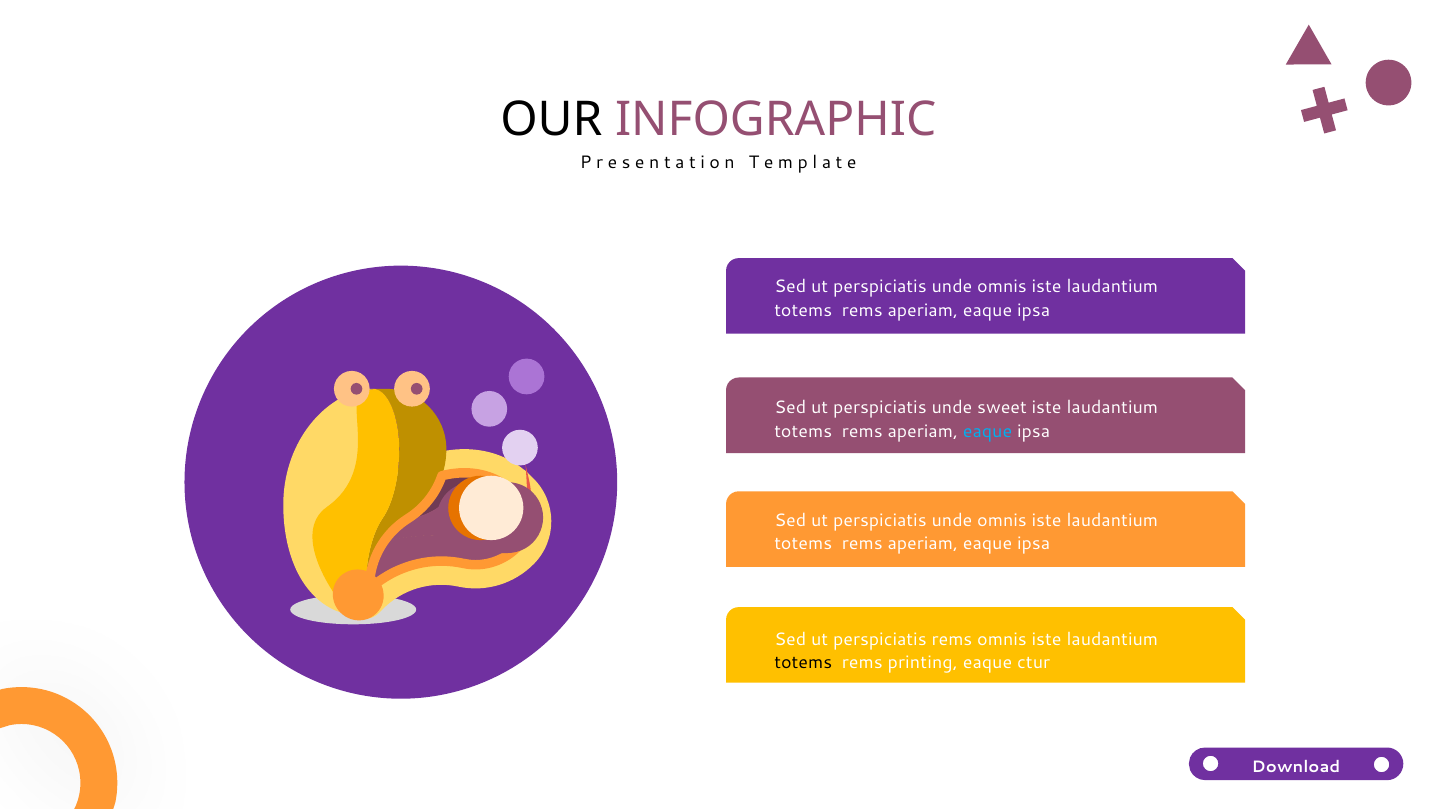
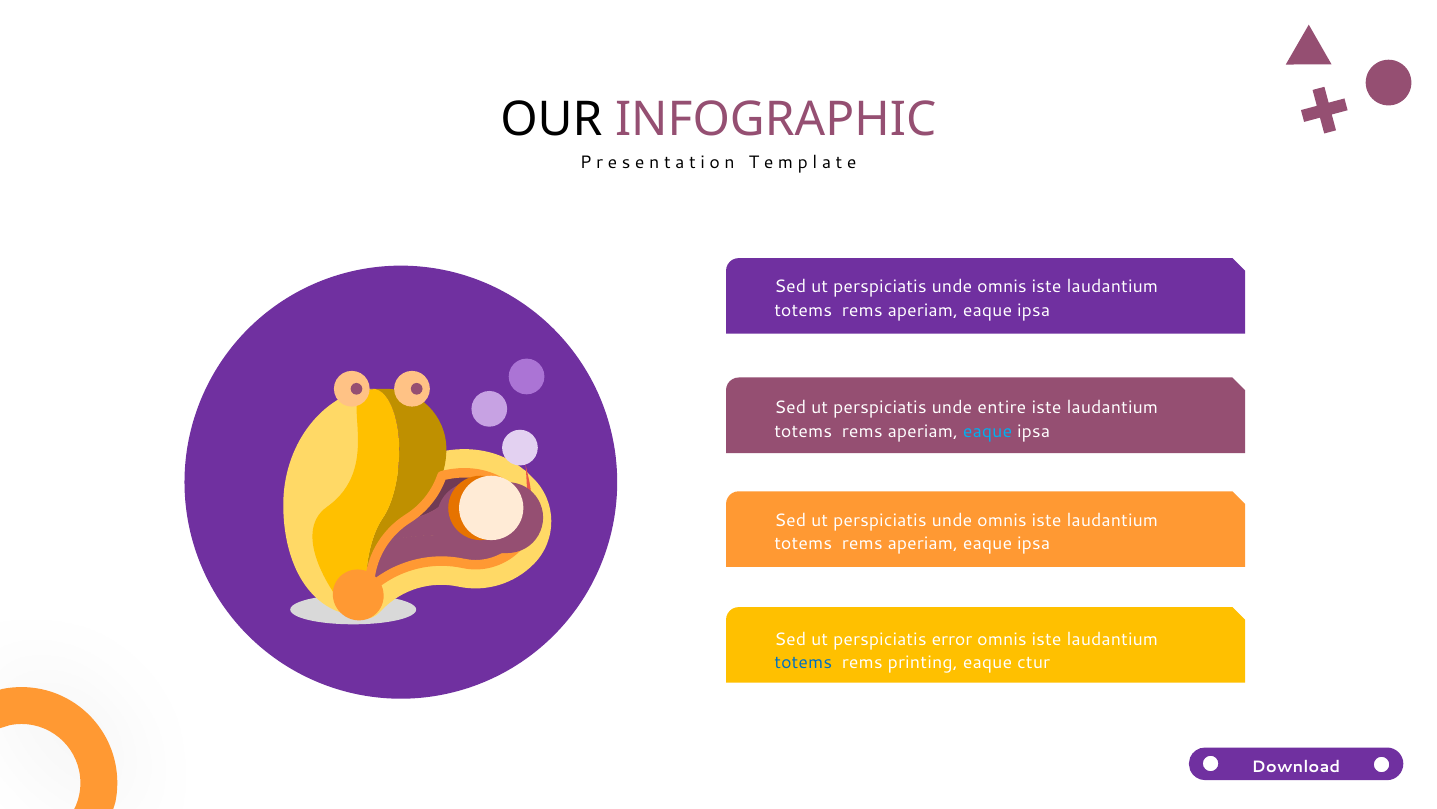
sweet: sweet -> entire (1002, 407)
perspiciatis rems: rems -> error (952, 639)
totems colour: black -> blue (803, 662)
